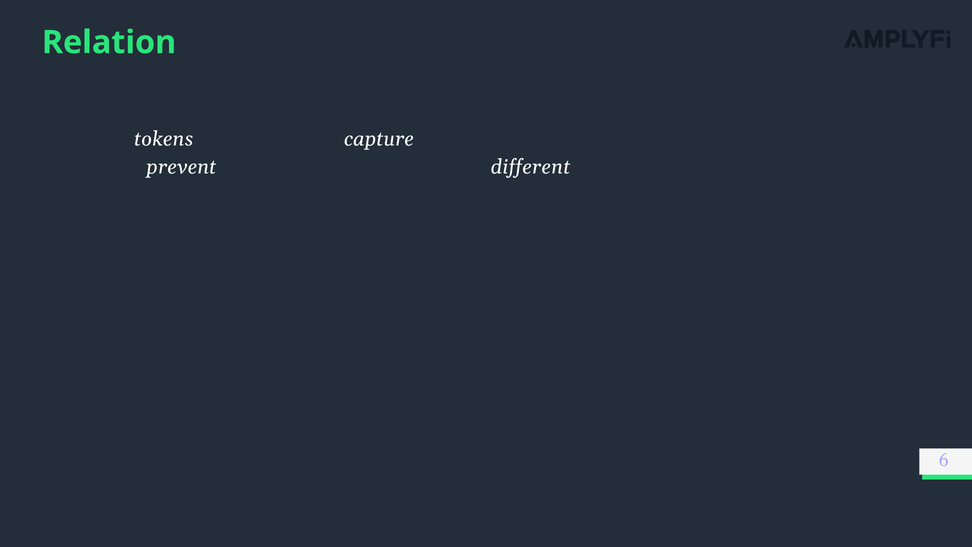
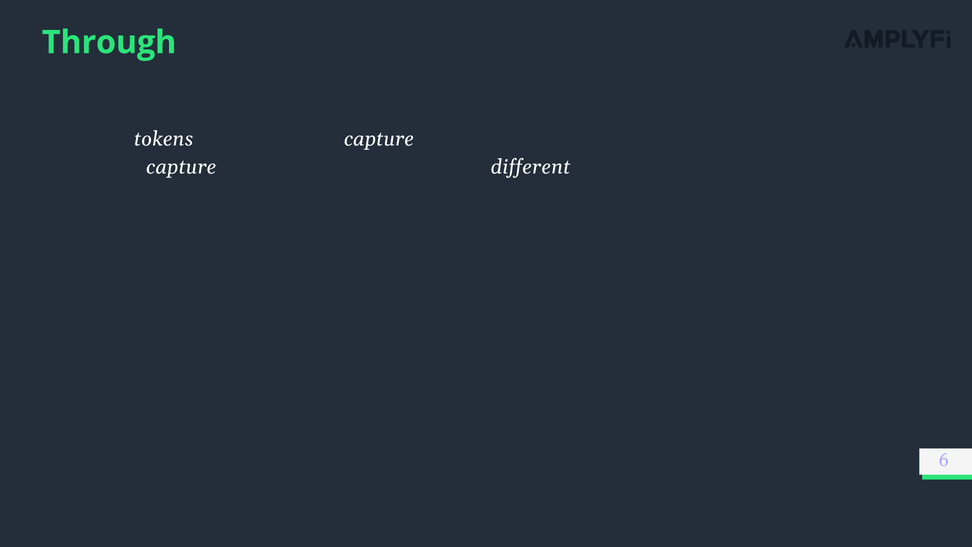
Relation: Relation -> Through (109, 42)
prevent: prevent -> capture (181, 167)
